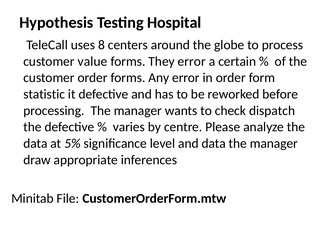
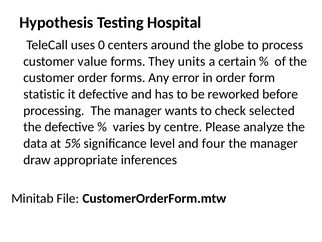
8: 8 -> 0 (101, 45)
They error: error -> units (192, 61)
dispatch: dispatch -> selected (272, 110)
and data: data -> four (214, 143)
